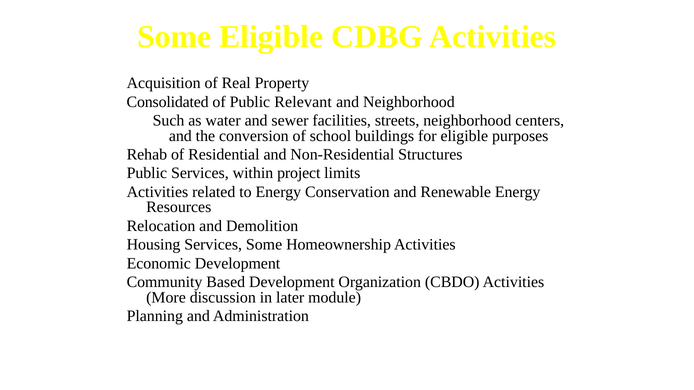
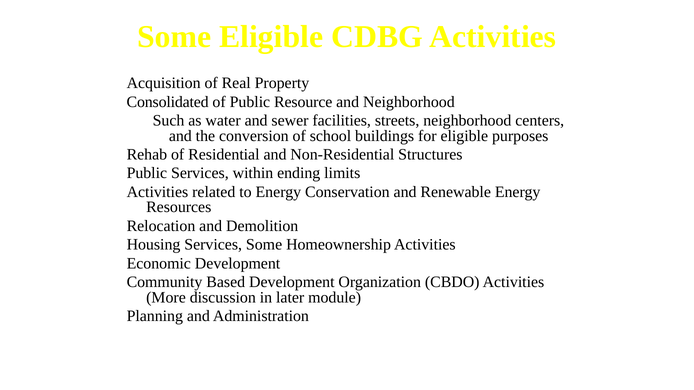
Relevant: Relevant -> Resource (303, 102)
project: project -> ending (299, 173)
